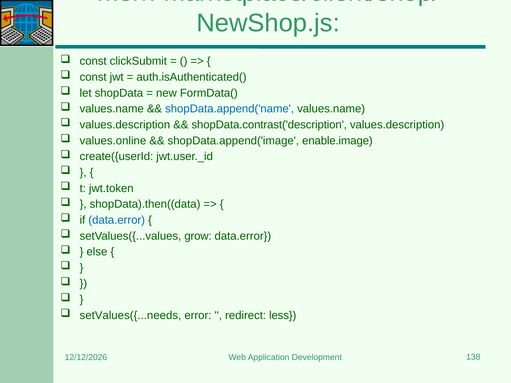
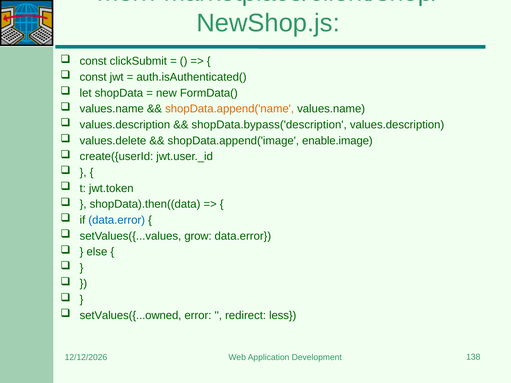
shopData.append('name colour: blue -> orange (230, 109)
shopData.contrast('description: shopData.contrast('description -> shopData.bypass('description (269, 125)
values.online: values.online -> values.delete (113, 141)
setValues({...needs: setValues({...needs -> setValues({...owned (131, 316)
